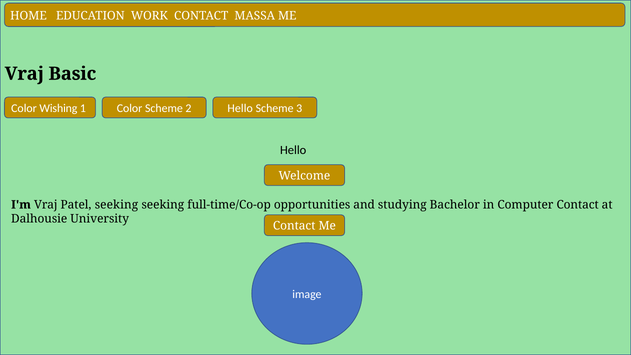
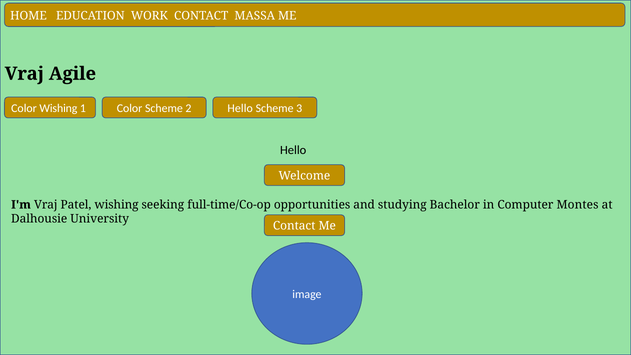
Basic: Basic -> Agile (72, 74)
Patel seeking: seeking -> wishing (117, 205)
Computer Contact: Contact -> Montes (578, 205)
